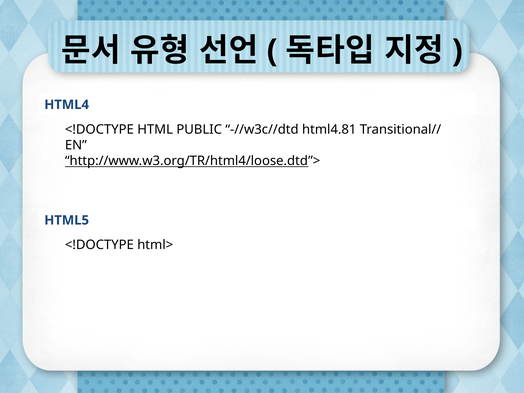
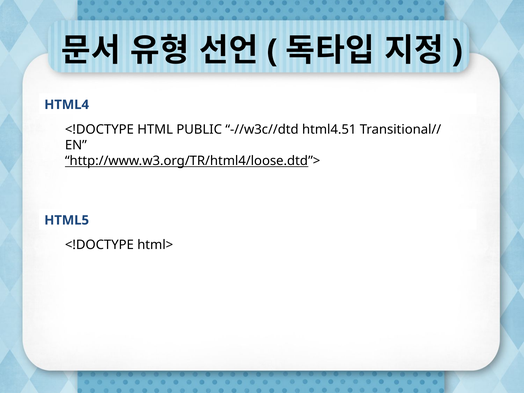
html4.81: html4.81 -> html4.51 (329, 129)
